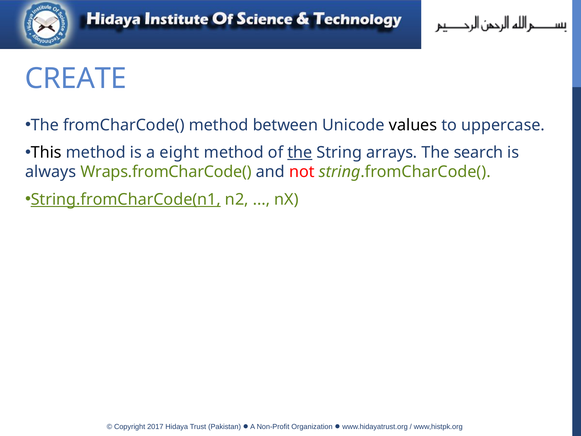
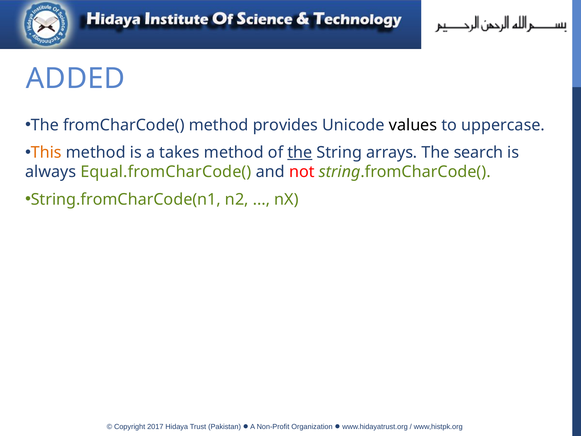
CREATE: CREATE -> ADDED (75, 79)
between: between -> provides (285, 125)
This colour: black -> orange (46, 153)
eight: eight -> takes (179, 153)
Wraps.fromCharCode(: Wraps.fromCharCode( -> Equal.fromCharCode( (166, 172)
String.fromCharCode(n1 underline: present -> none (126, 199)
